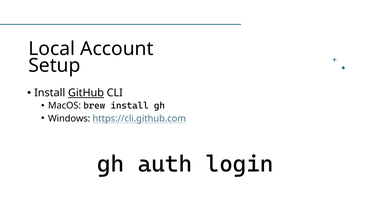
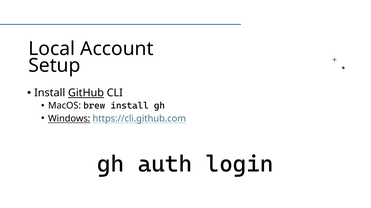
Windows underline: none -> present (69, 119)
